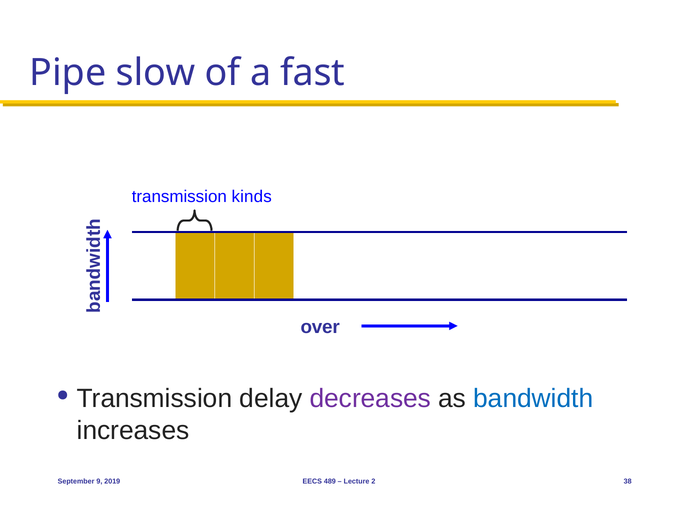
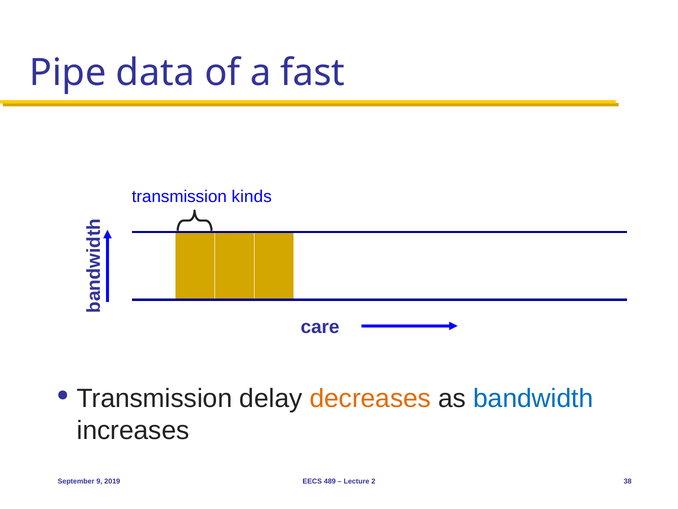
slow: slow -> data (155, 73)
over: over -> care (320, 327)
decreases colour: purple -> orange (370, 398)
